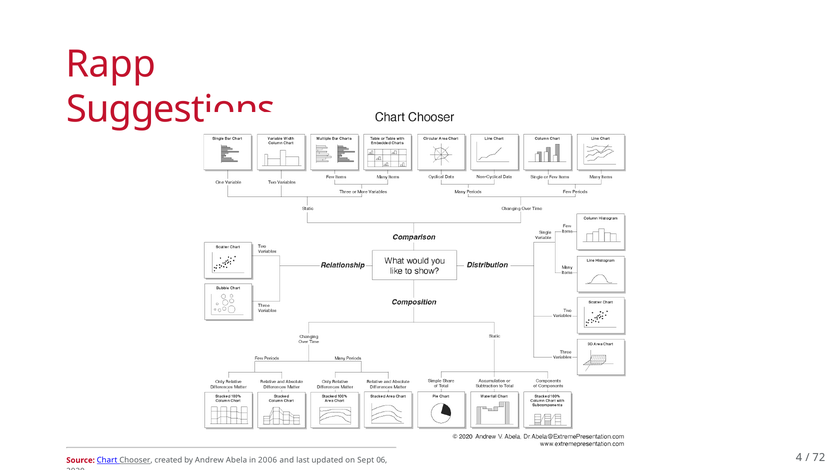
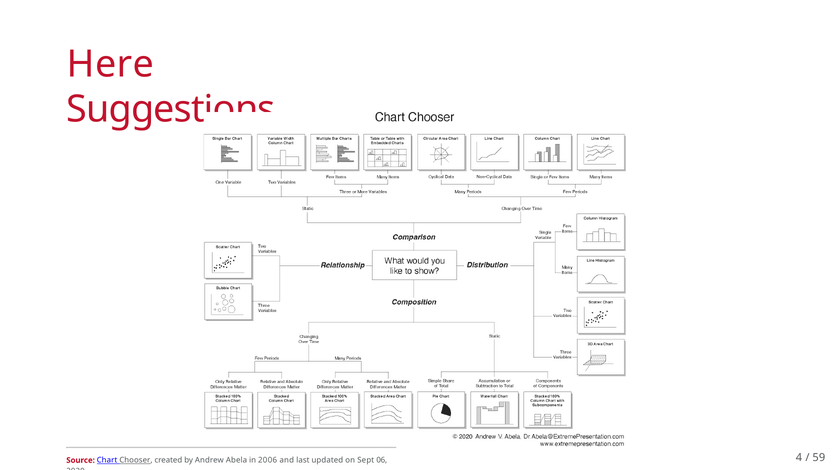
Rapp: Rapp -> Here (110, 64)
72: 72 -> 59 (819, 458)
